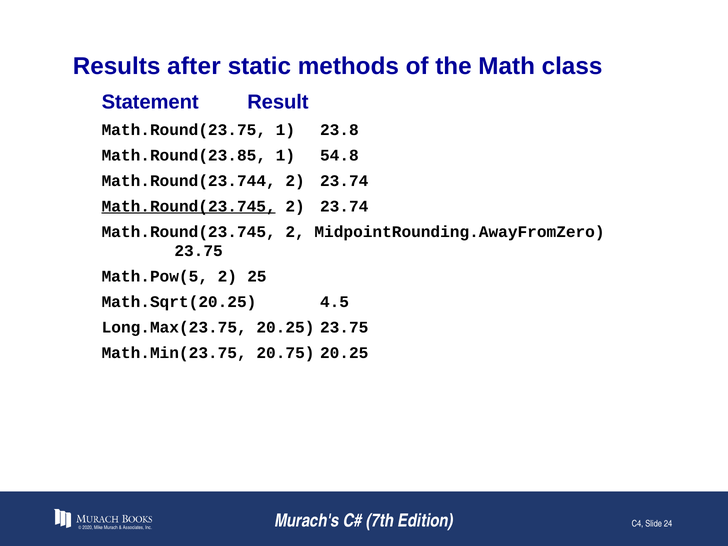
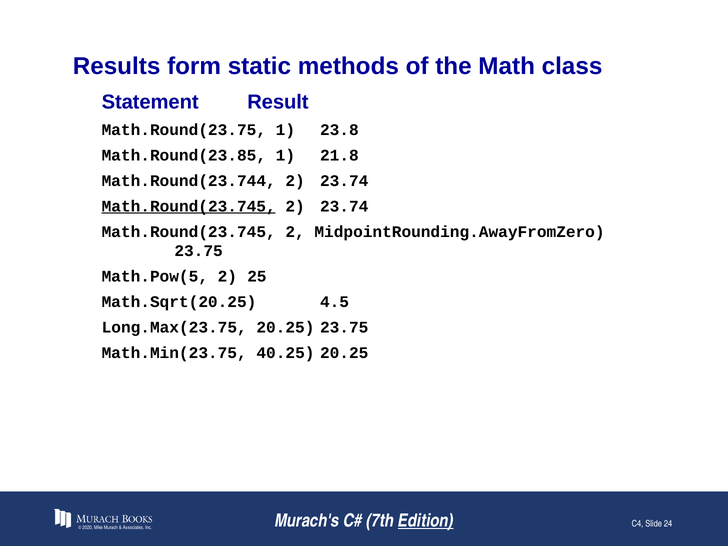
after: after -> form (194, 66)
54.8: 54.8 -> 21.8 (339, 155)
20.75: 20.75 -> 40.25 (285, 353)
Edition underline: none -> present (426, 521)
